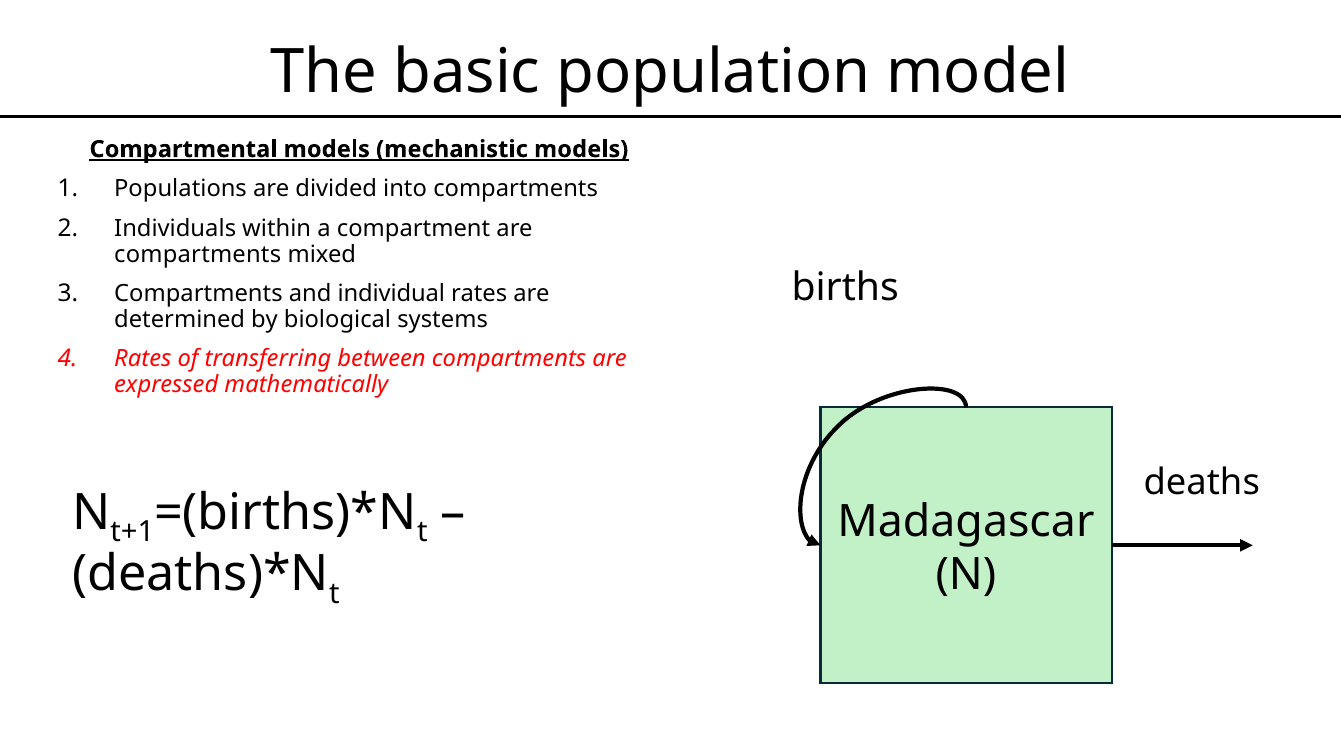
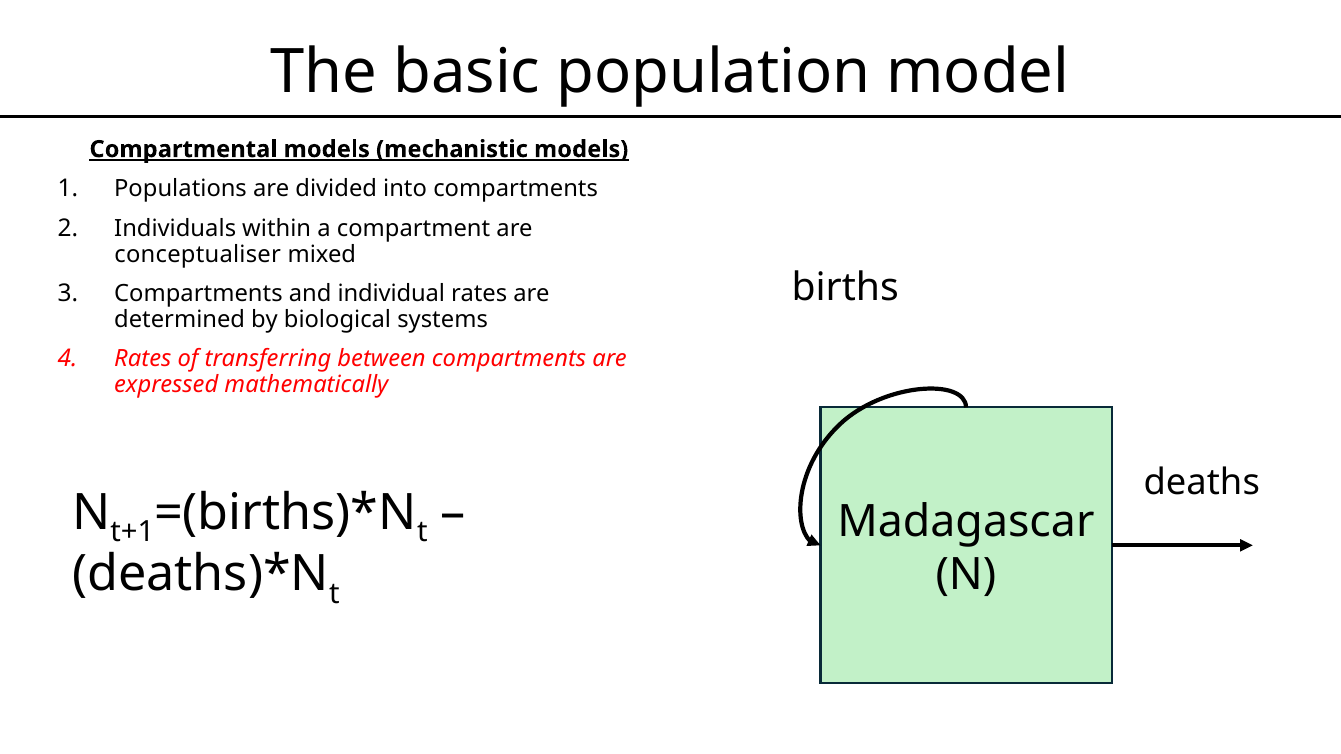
compartments: compartments -> conceptualiser (198, 254)
